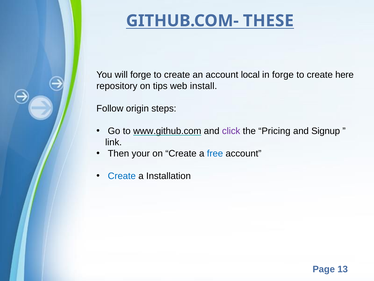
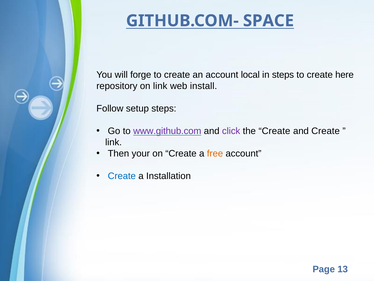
THESE: THESE -> SPACE (268, 21)
in forge: forge -> steps (283, 75)
on tips: tips -> link (160, 86)
origin: origin -> setup (137, 108)
www.github.com colour: black -> purple (167, 131)
the Pricing: Pricing -> Create (274, 131)
and Signup: Signup -> Create (326, 131)
free colour: blue -> orange (215, 153)
